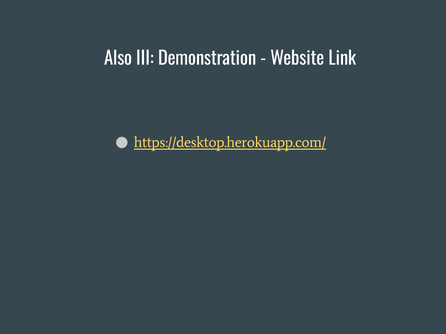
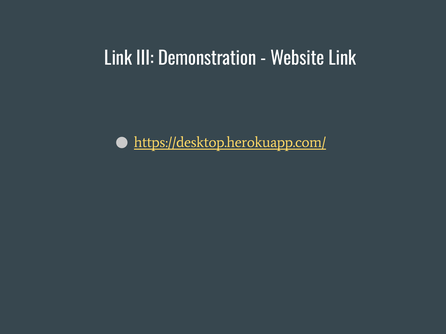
Also: Also -> Link (118, 59)
